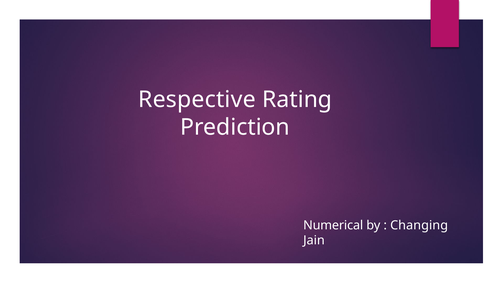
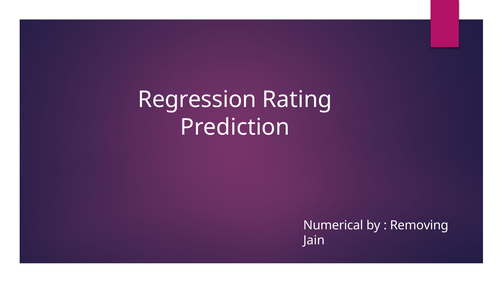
Respective: Respective -> Regression (197, 100)
Changing: Changing -> Removing (419, 225)
